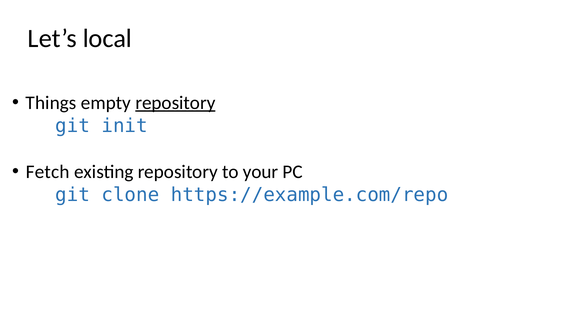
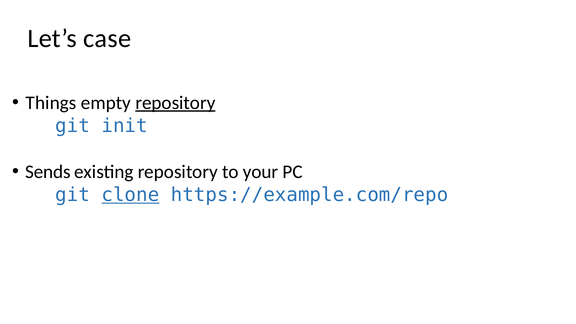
local: local -> case (107, 38)
Fetch: Fetch -> Sends (48, 172)
clone underline: none -> present (130, 195)
